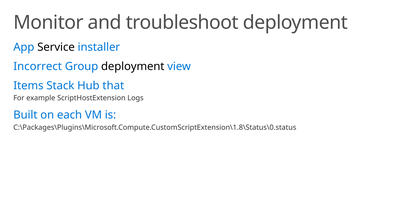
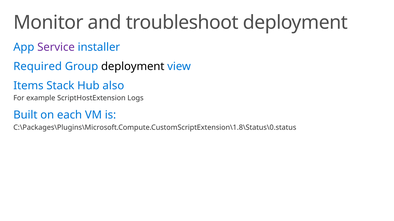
Service colour: black -> purple (56, 47)
Incorrect: Incorrect -> Required (38, 67)
that: that -> also (113, 86)
